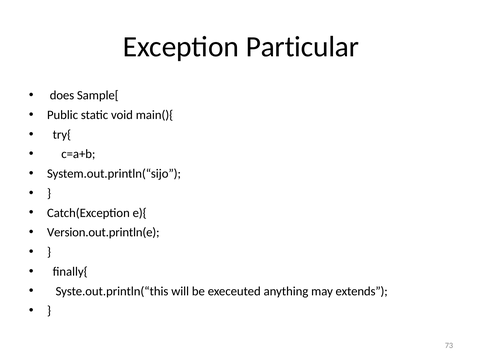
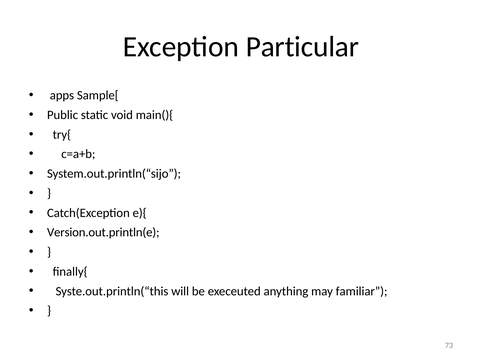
does: does -> apps (62, 95)
extends: extends -> familiar (362, 291)
